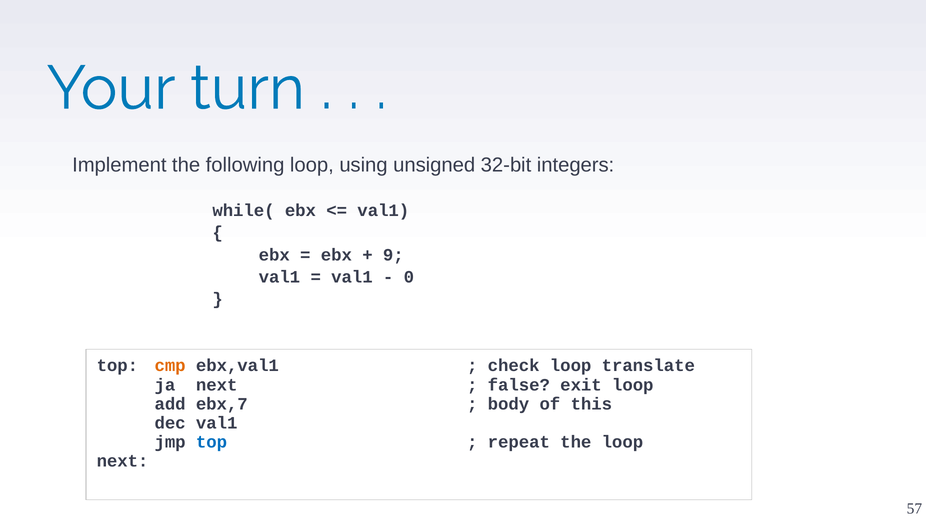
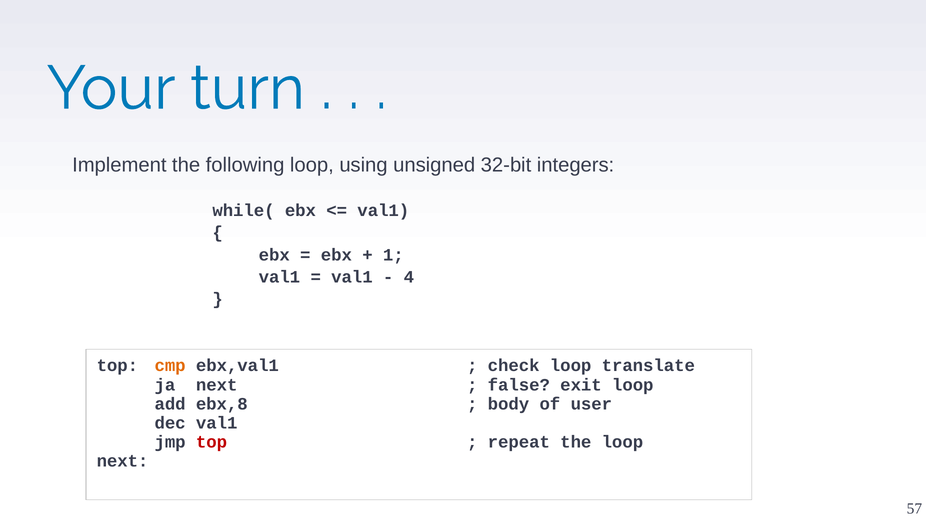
9: 9 -> 1 (393, 255)
0: 0 -> 4 (409, 277)
ebx,7: ebx,7 -> ebx,8 (222, 404)
this: this -> user (591, 404)
top colour: blue -> red (211, 442)
